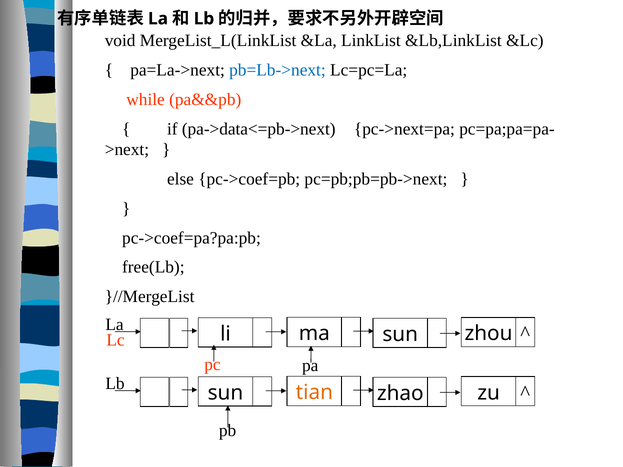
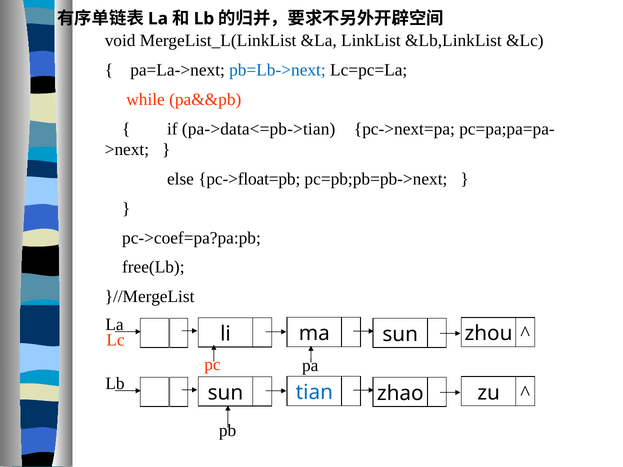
pa->data<=pb->next: pa->data<=pb->next -> pa->data<=pb->tian (259, 129)
pc->coef=pb: pc->coef=pb -> pc->float=pb (249, 179)
tian colour: orange -> blue (314, 393)
